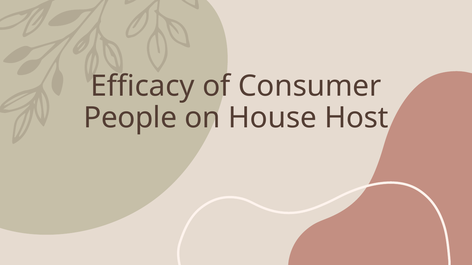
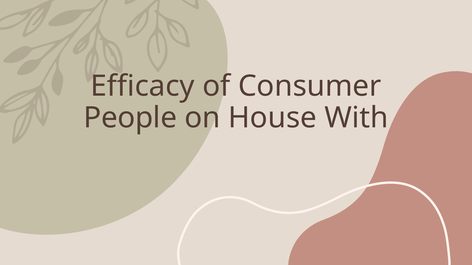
Host: Host -> With (356, 118)
